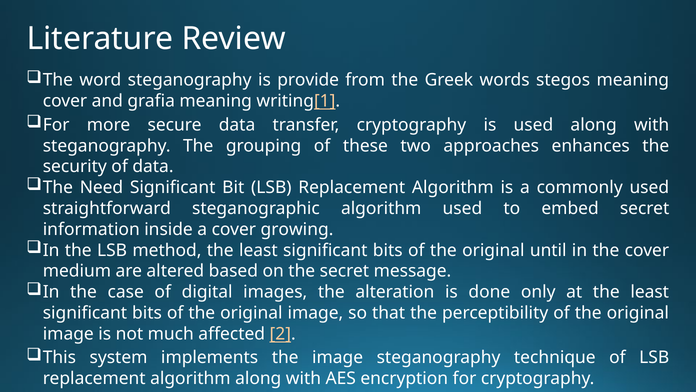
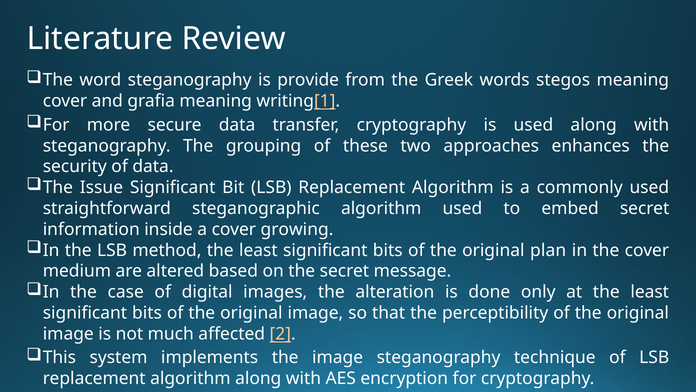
Need: Need -> Issue (101, 187)
until: until -> plan (548, 250)
